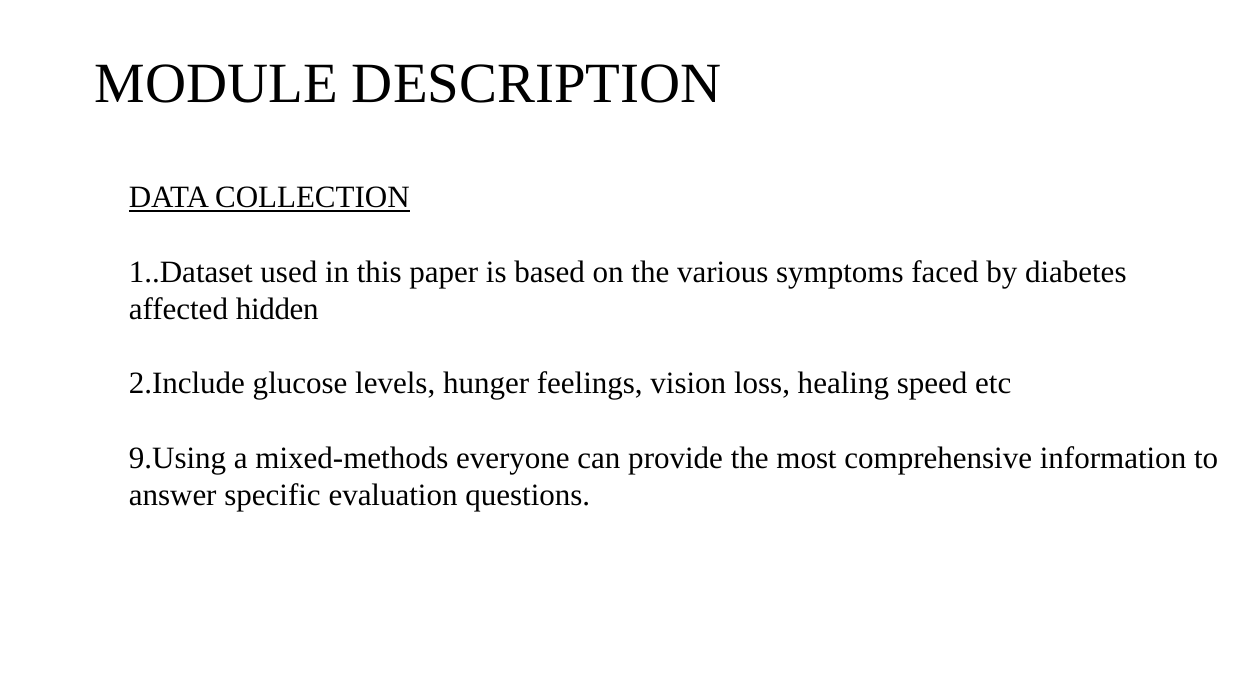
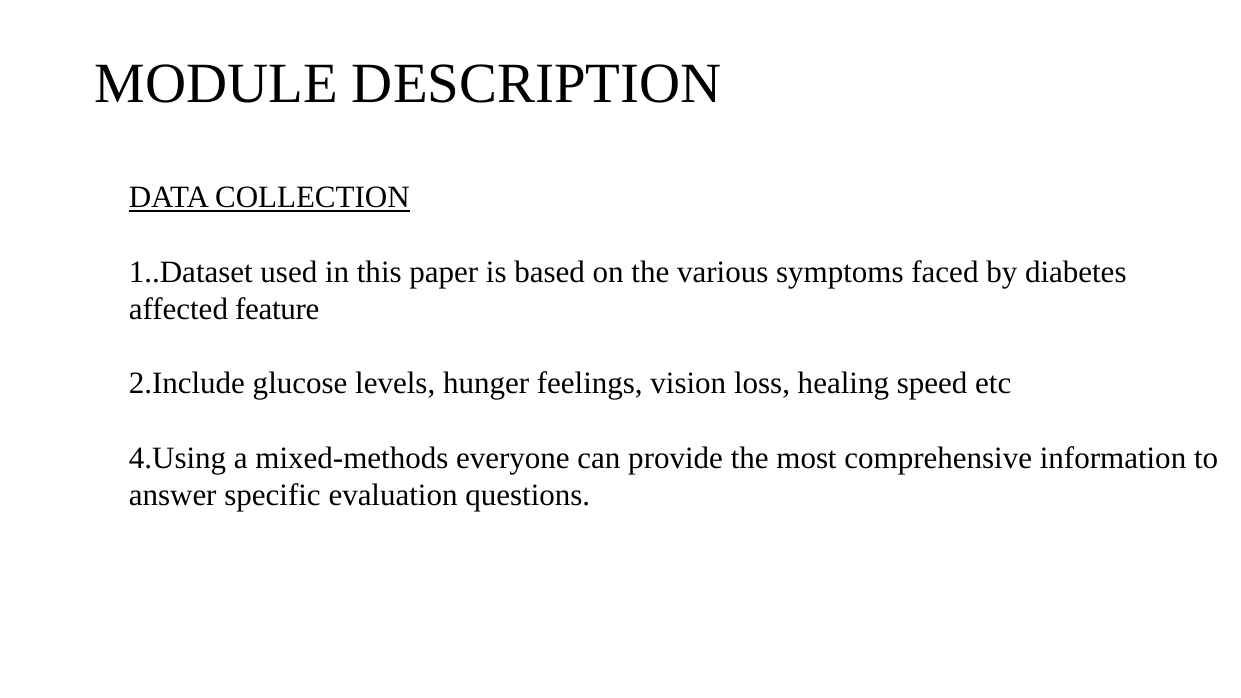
hidden: hidden -> feature (277, 309)
9.Using: 9.Using -> 4.Using (178, 458)
